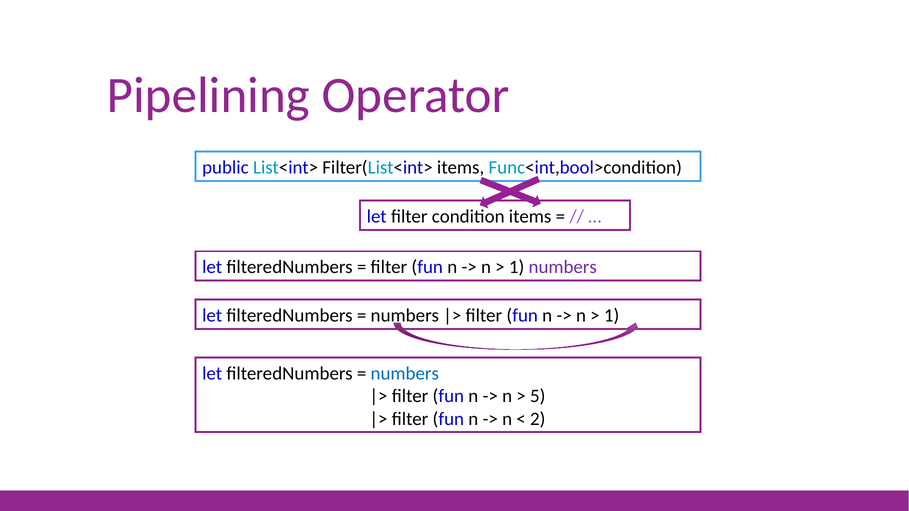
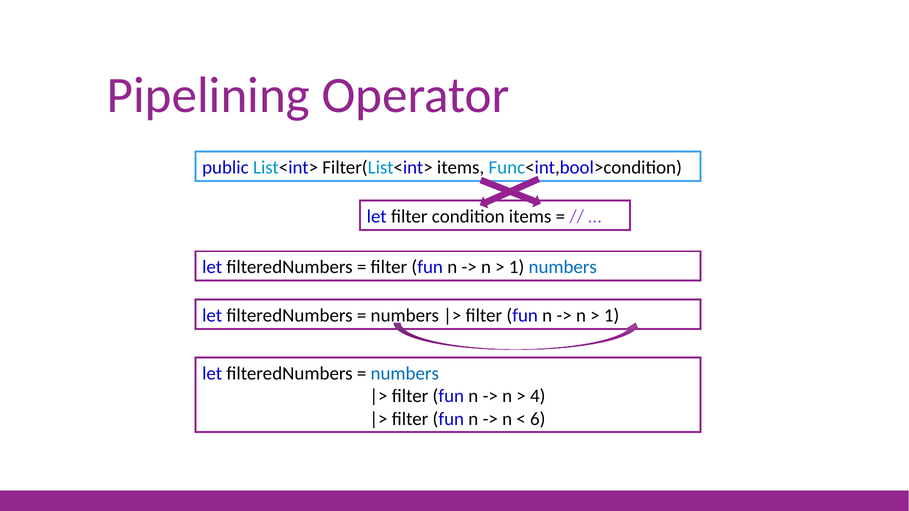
numbers colour: purple -> blue (563, 267)
5: 5 -> 4 (538, 396)
2: 2 -> 6 (538, 419)
